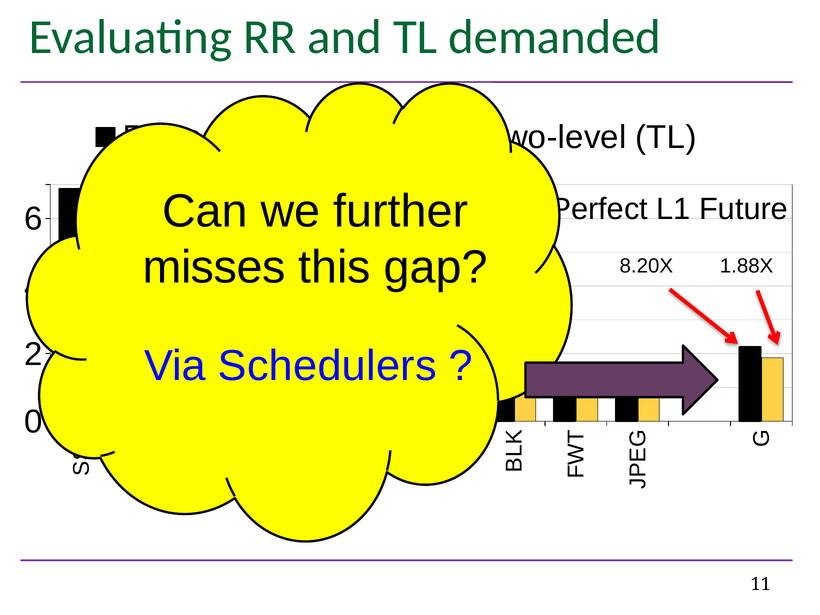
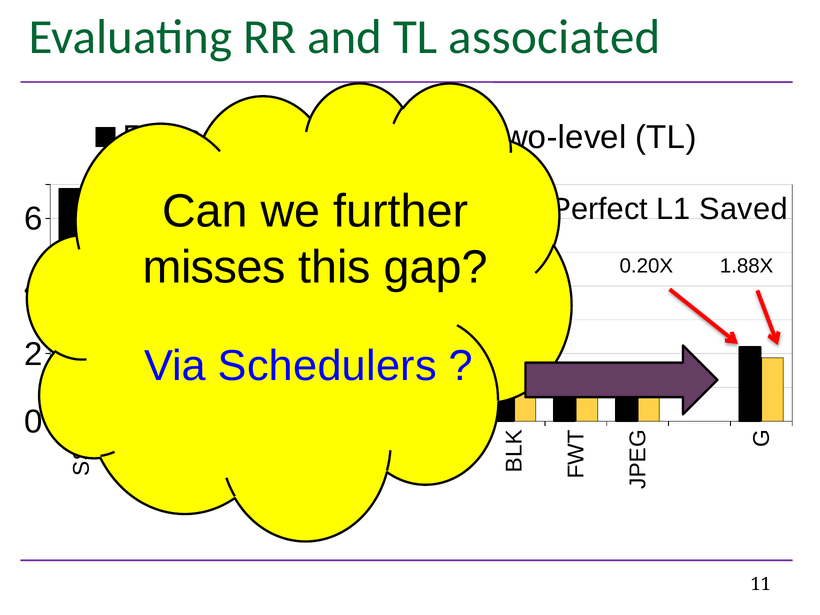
demanded: demanded -> associated (554, 37)
Future: Future -> Saved (743, 209)
8.20X: 8.20X -> 0.20X (646, 266)
